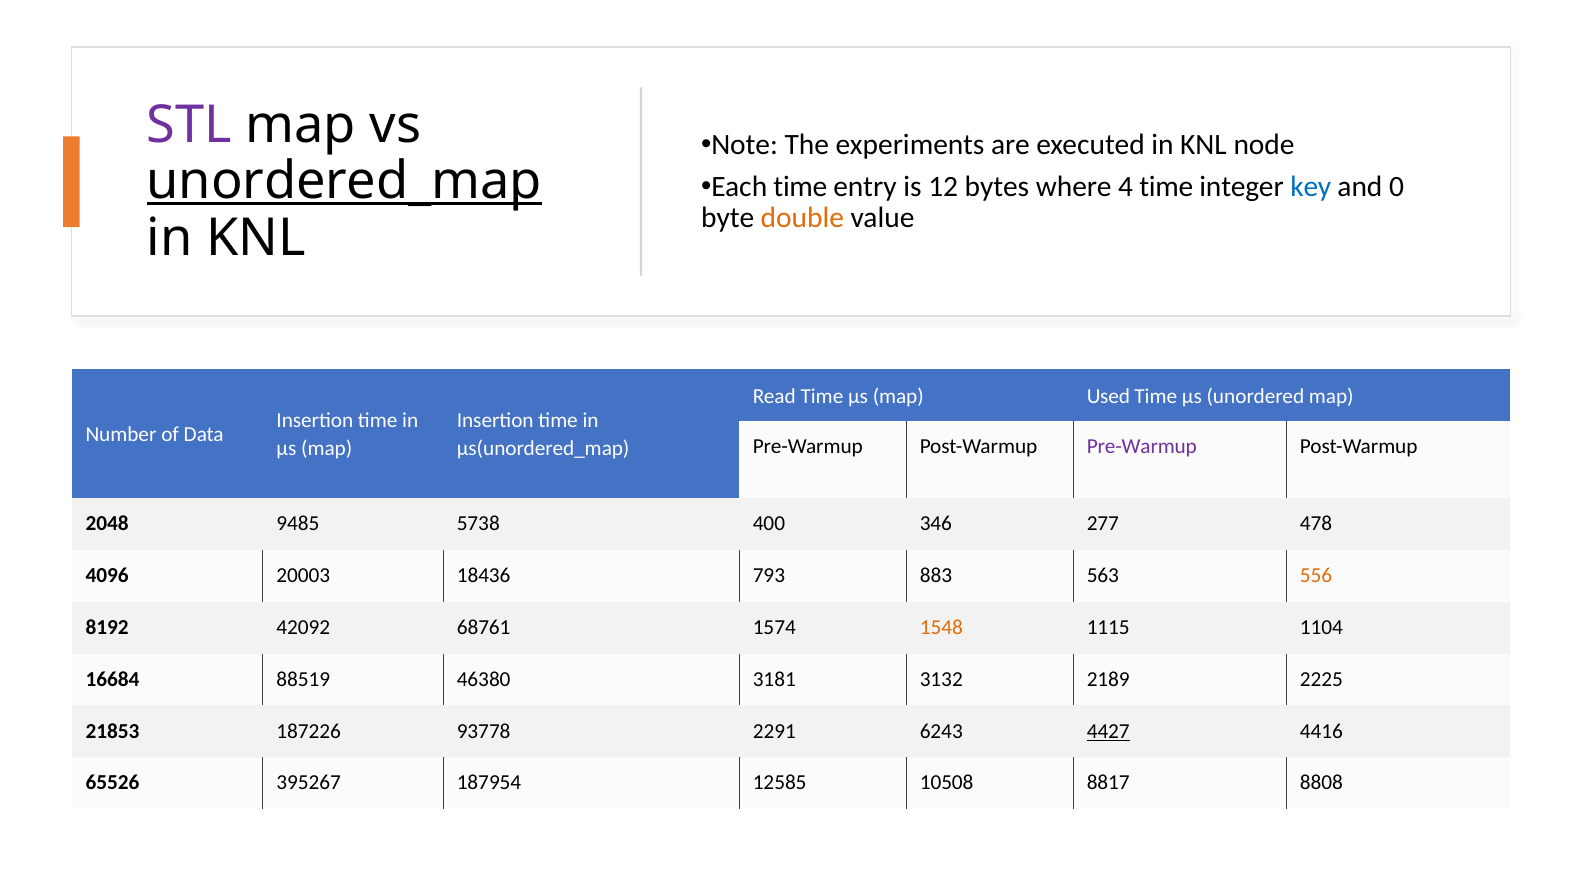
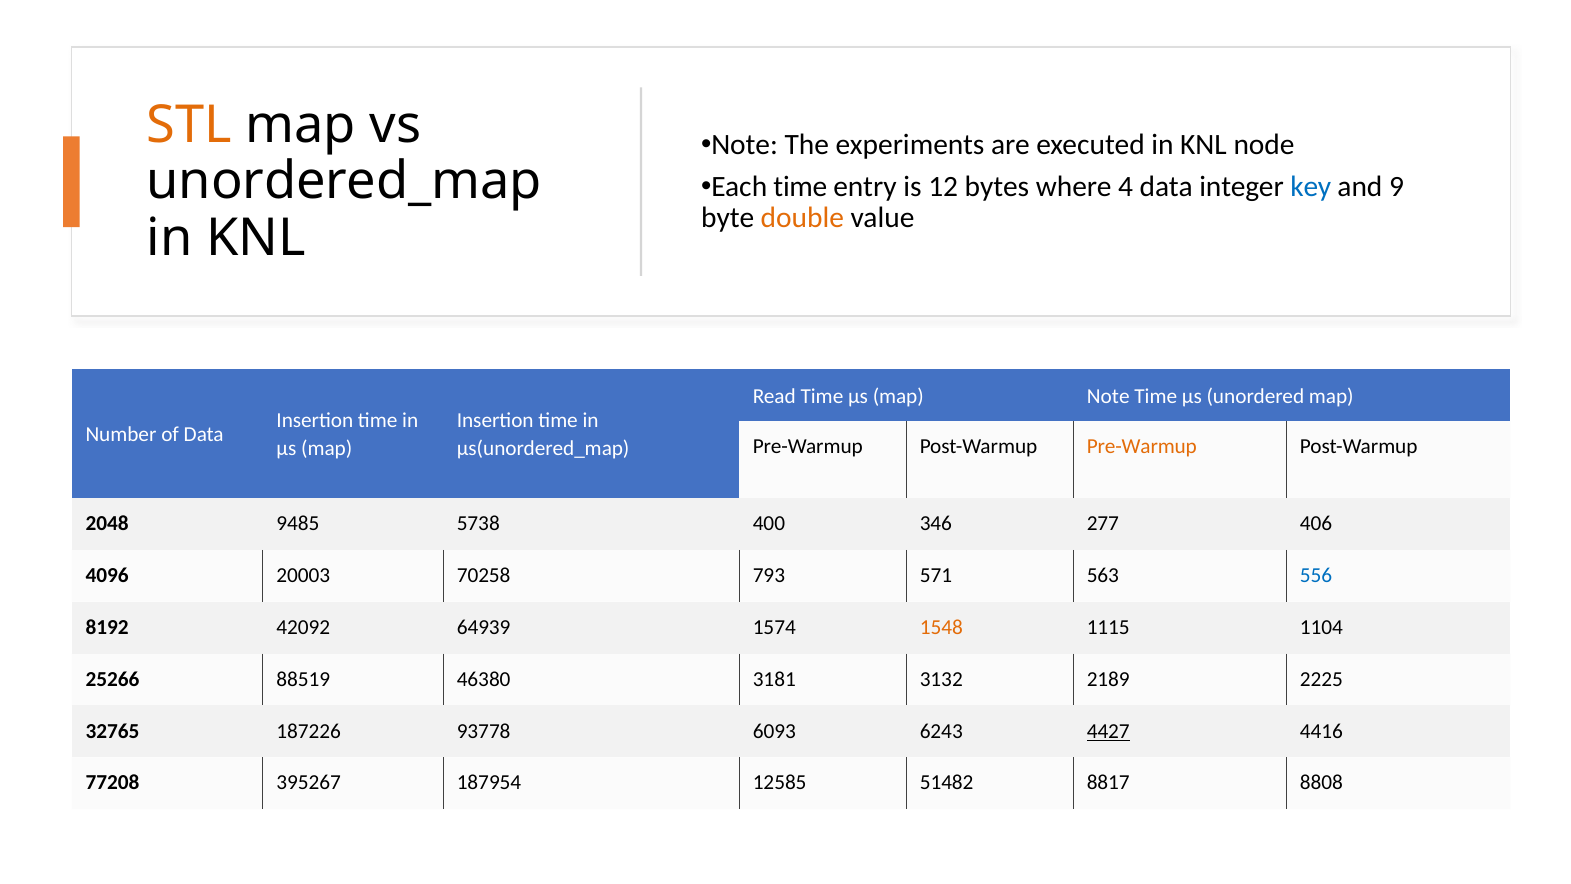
STL colour: purple -> orange (189, 125)
unordered_map underline: present -> none (344, 181)
4 time: time -> data (1166, 186)
0: 0 -> 9 (1396, 186)
map Used: Used -> Note (1108, 396)
Pre-Warmup colour: purple -> orange (1142, 447)
478: 478 -> 406 (1316, 523)
18436: 18436 -> 70258 (484, 575)
883: 883 -> 571 (936, 575)
556 colour: orange -> blue (1316, 575)
68761: 68761 -> 64939 (484, 627)
16684: 16684 -> 25266 (112, 679)
21853: 21853 -> 32765 (112, 731)
2291: 2291 -> 6093 (774, 731)
65526: 65526 -> 77208 (112, 783)
10508: 10508 -> 51482 (947, 783)
